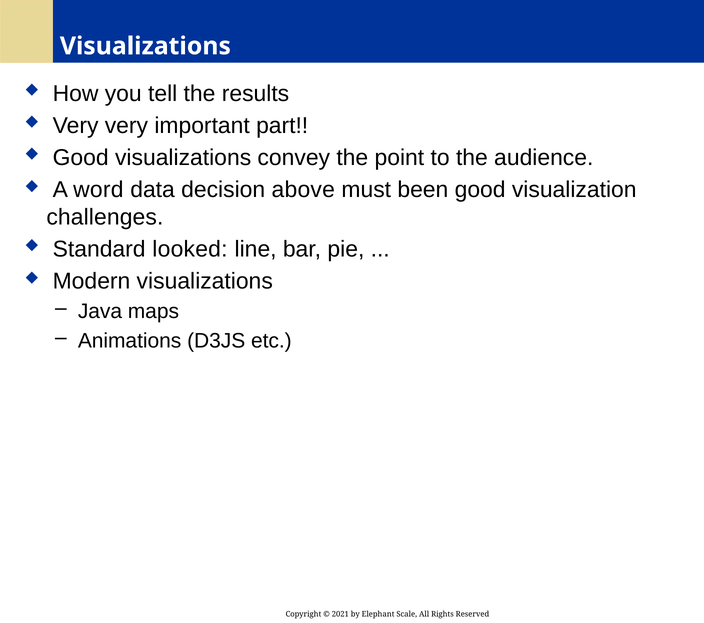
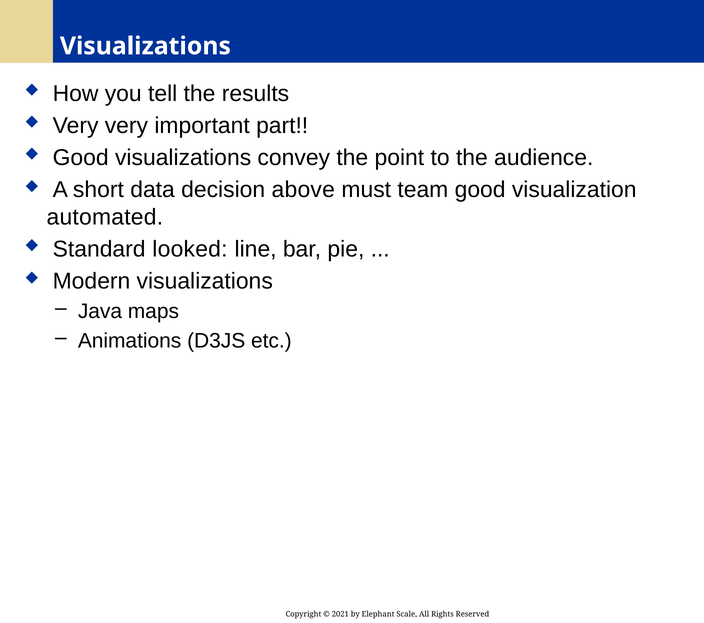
word: word -> short (98, 190)
been: been -> team (423, 190)
challenges: challenges -> automated (105, 217)
